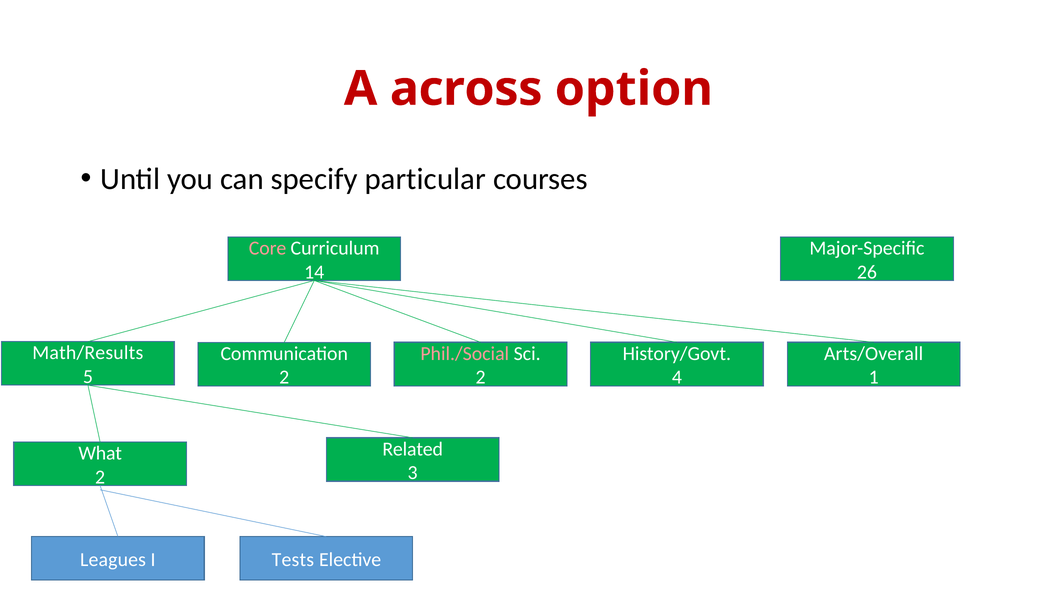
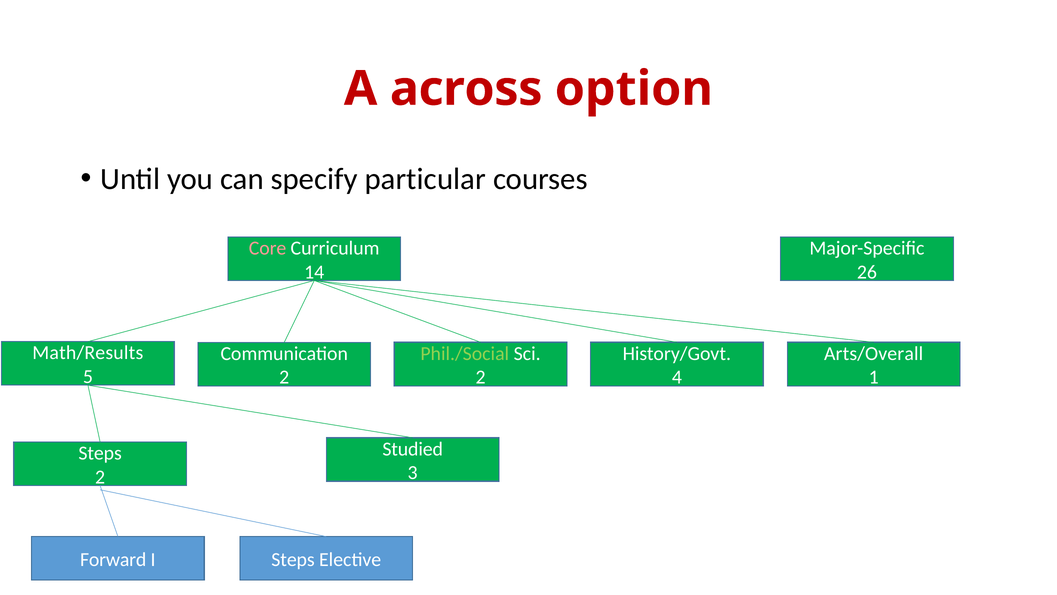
Phil./Social colour: pink -> light green (465, 353)
Related: Related -> Studied (413, 449)
What: What -> Steps (100, 453)
Leagues: Leagues -> Forward (113, 559)
I Tests: Tests -> Steps (293, 559)
